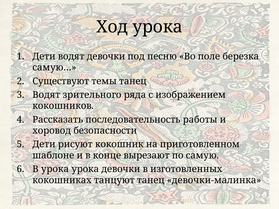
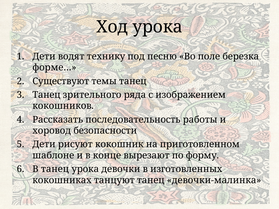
водят девочки: девочки -> технику (106, 56)
самую…: самую… -> форме… (54, 68)
Водят: Водят -> Танец (46, 95)
самую: самую -> форму (202, 156)
В урока: урока -> танец (55, 169)
